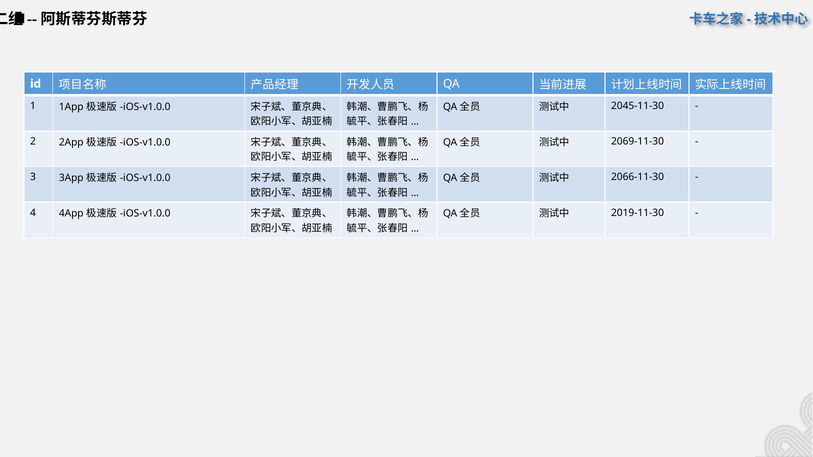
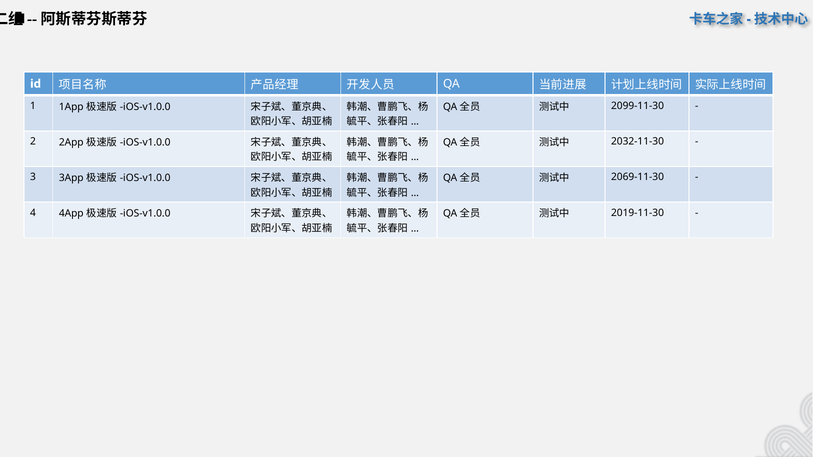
2045-11-30: 2045-11-30 -> 2099-11-30 (637, 106)
2069-11-30: 2069-11-30 -> 2032-11-30 (637, 142)
2066-11-30: 2066-11-30 -> 2069-11-30 (637, 177)
